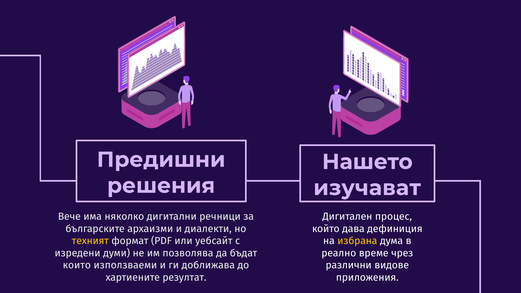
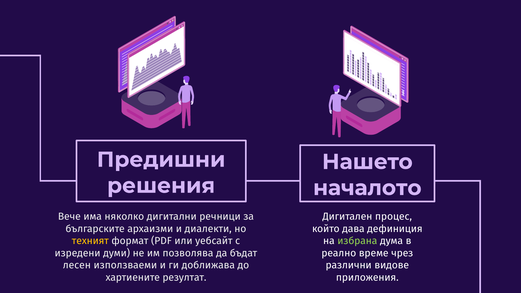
изучават: изучават -> началото (367, 188)
избрана colour: yellow -> light green (357, 241)
които: които -> лесен (77, 265)
